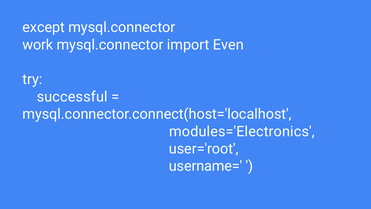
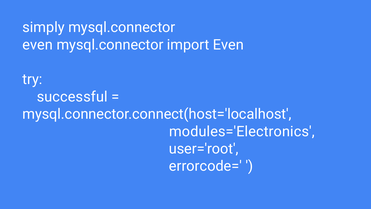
except: except -> simply (44, 27)
work: work -> even (38, 45)
username=: username= -> errorcode= (205, 166)
